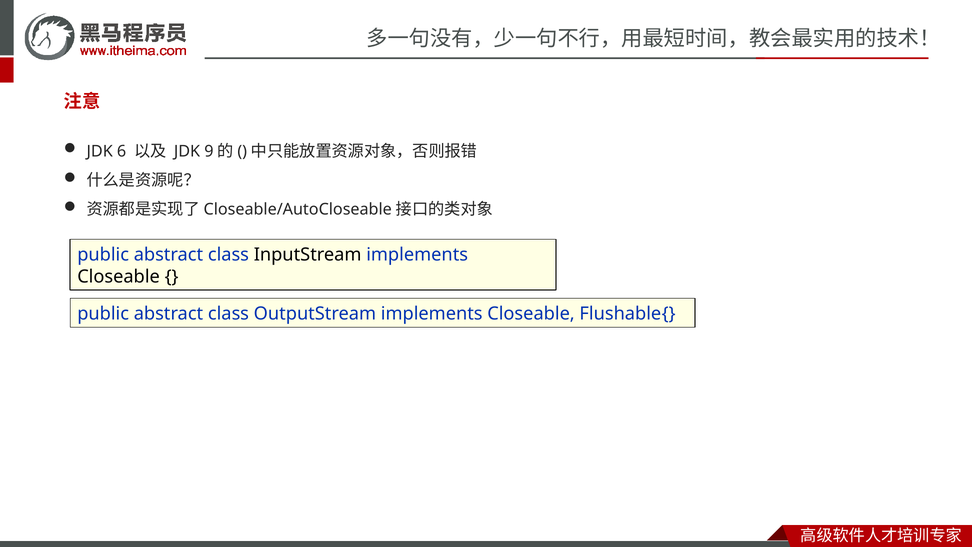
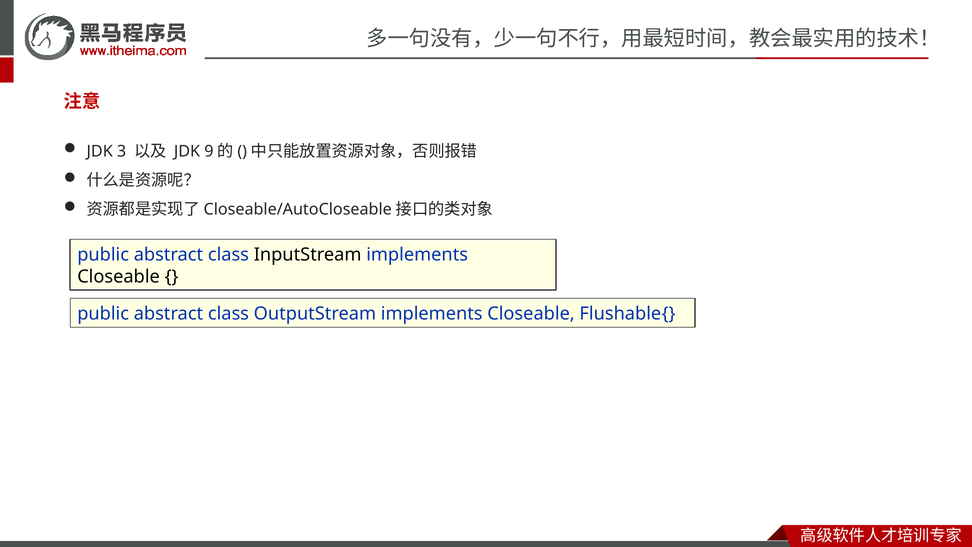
6: 6 -> 3 (122, 151)
